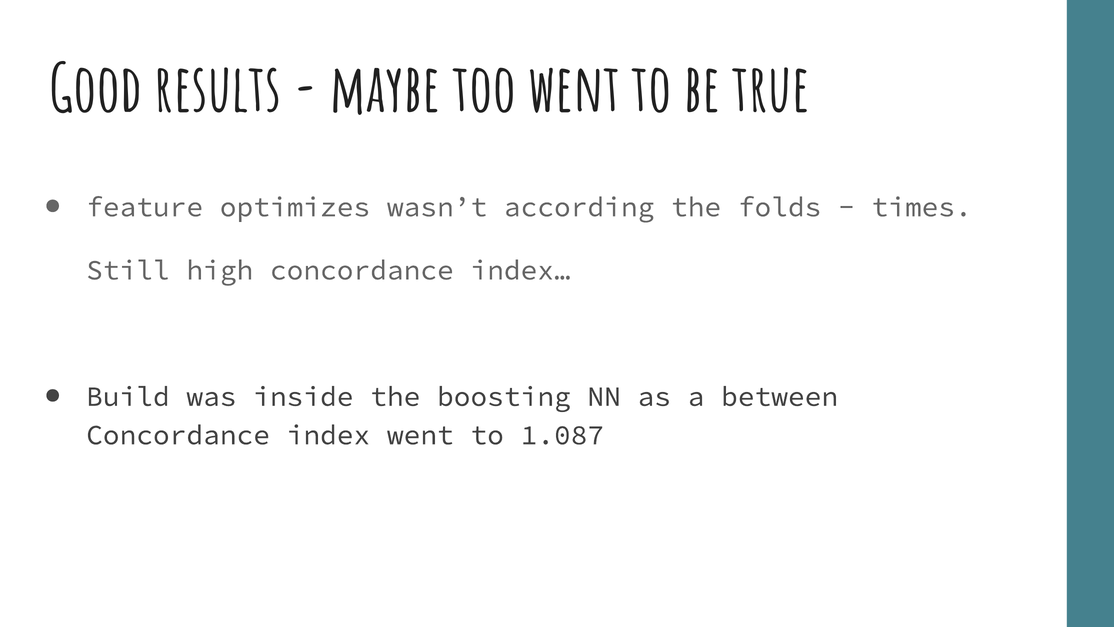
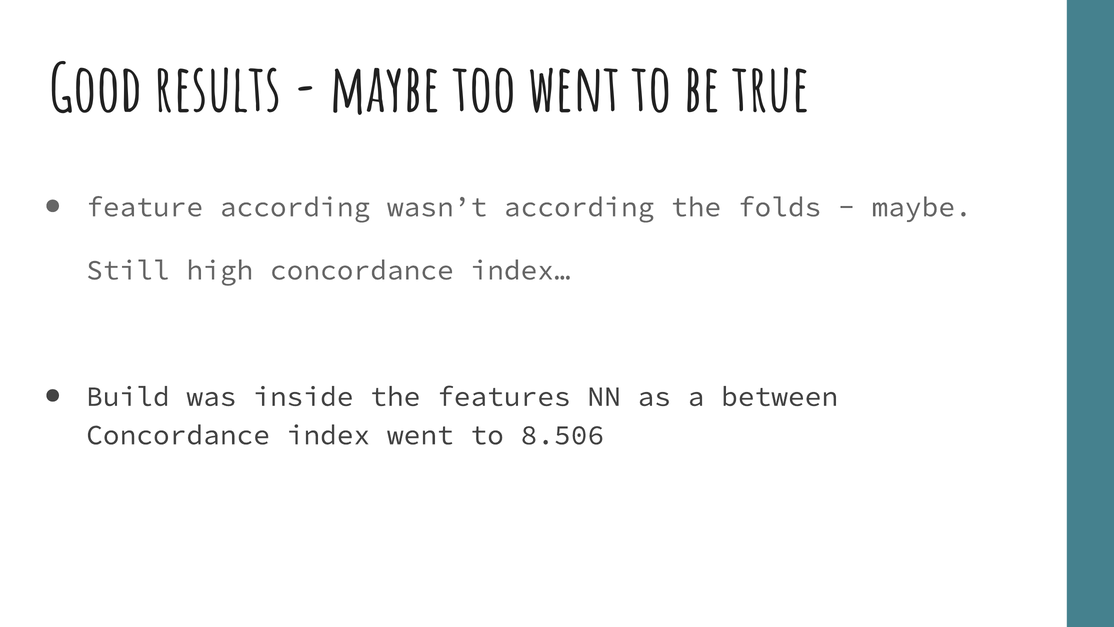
feature optimizes: optimizes -> according (295, 207)
times: times -> maybe (922, 207)
boosting: boosting -> features (504, 396)
1.087: 1.087 -> 8.506 (562, 435)
